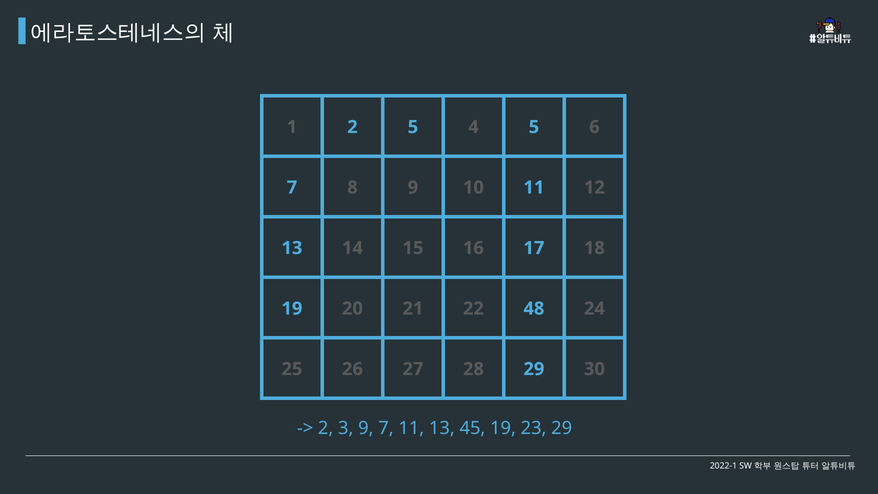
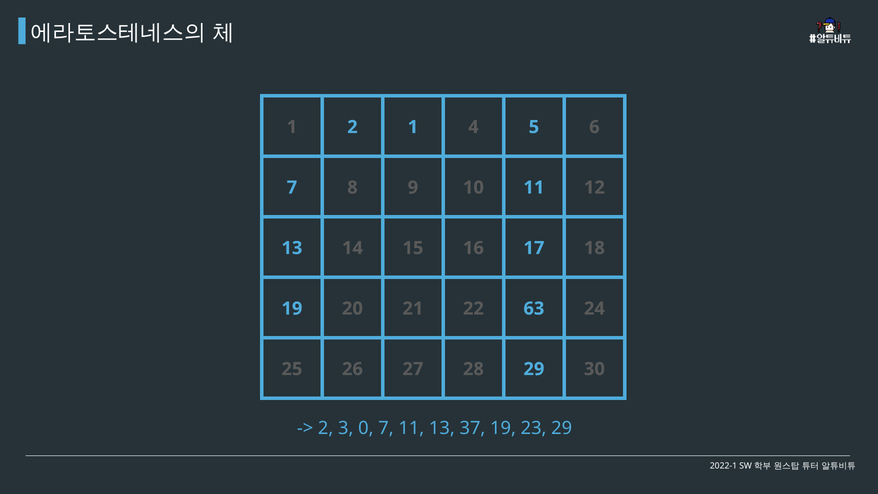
2 5: 5 -> 1 (413, 127)
48: 48 -> 63 (534, 308)
3 9: 9 -> 0 (366, 428)
45: 45 -> 37 (472, 428)
